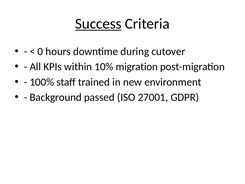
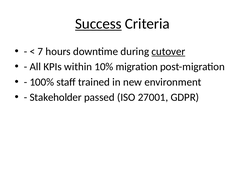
0: 0 -> 7 (40, 51)
cutover underline: none -> present (168, 51)
Background: Background -> Stakeholder (56, 97)
